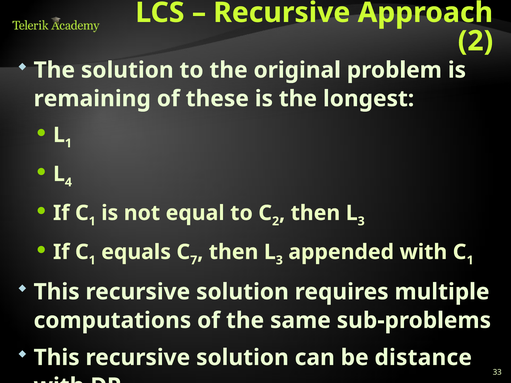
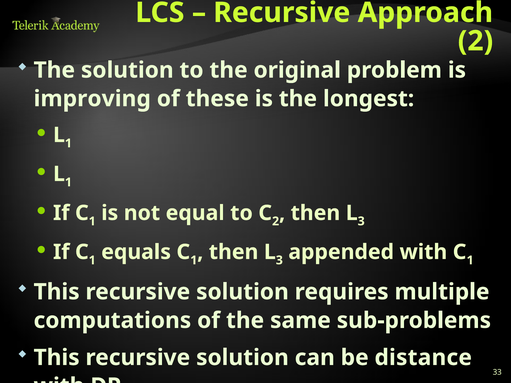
remaining: remaining -> improving (92, 99)
4: 4 -> 1 (68, 182)
7: 7 -> 1 (194, 260)
